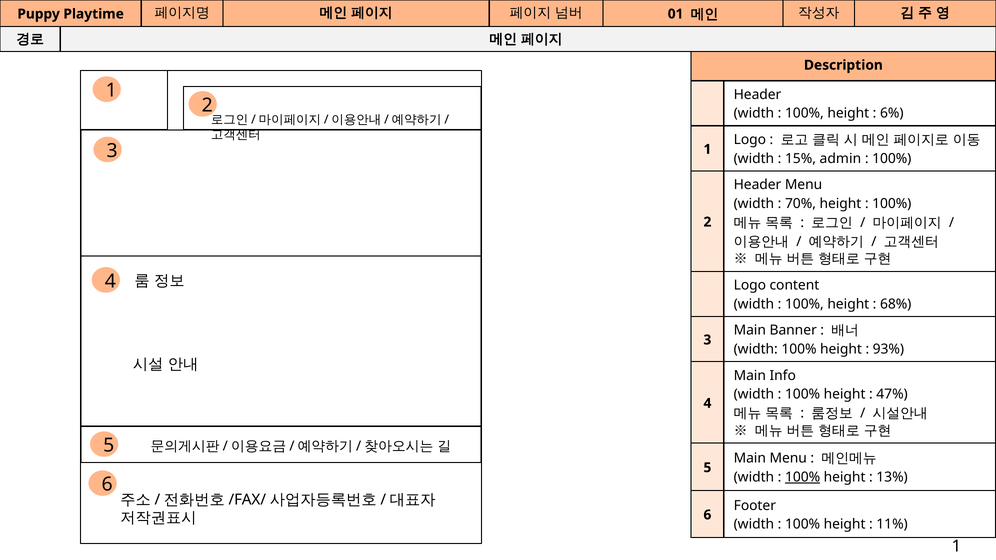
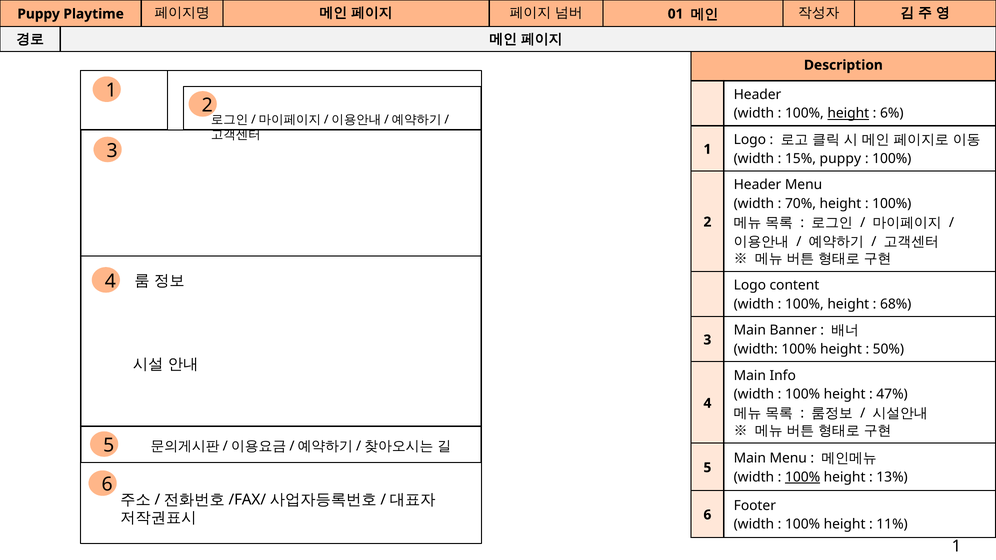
height underline: none -> present (848, 113)
15% admin: admin -> puppy (840, 159)
93%: 93% -> 50% (888, 349)
